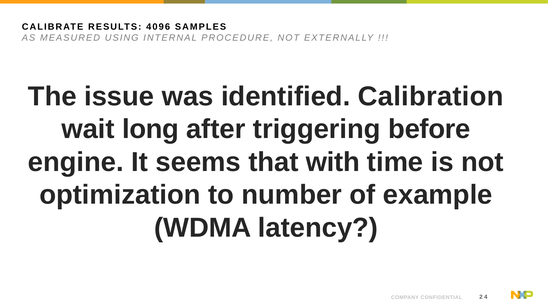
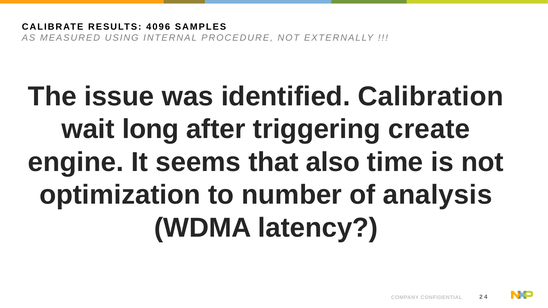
before: before -> create (429, 129)
with: with -> also (333, 162)
example: example -> analysis (438, 195)
